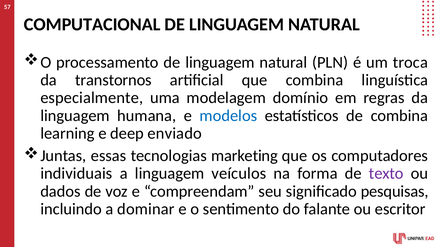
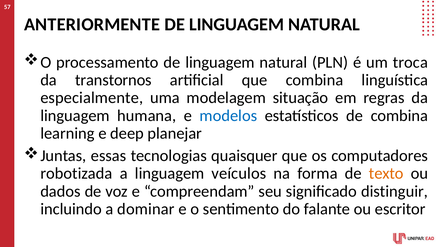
COMPUTACIONAL: COMPUTACIONAL -> ANTERIORMENTE (92, 25)
domínio: domínio -> situação (301, 98)
enviado: enviado -> planejar (175, 133)
marketing: marketing -> quaisquer (244, 156)
individuais: individuais -> robotizada (76, 174)
texto colour: purple -> orange (386, 174)
pesquisas: pesquisas -> distinguir (395, 191)
